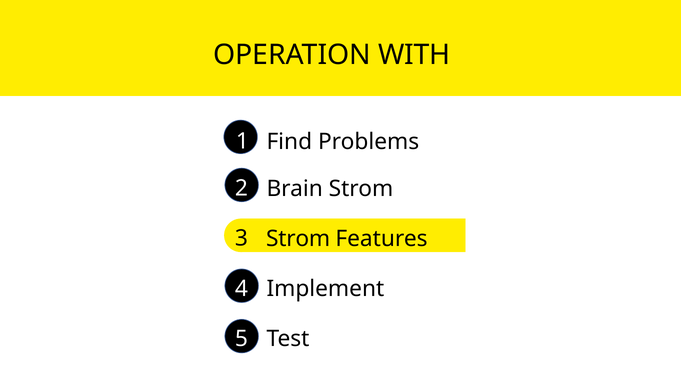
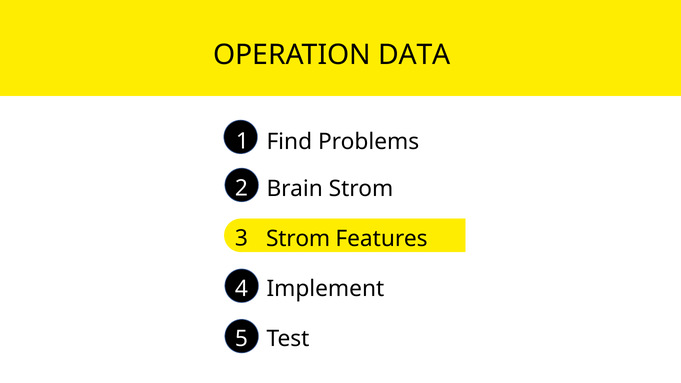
WITH: WITH -> DATA (414, 55)
